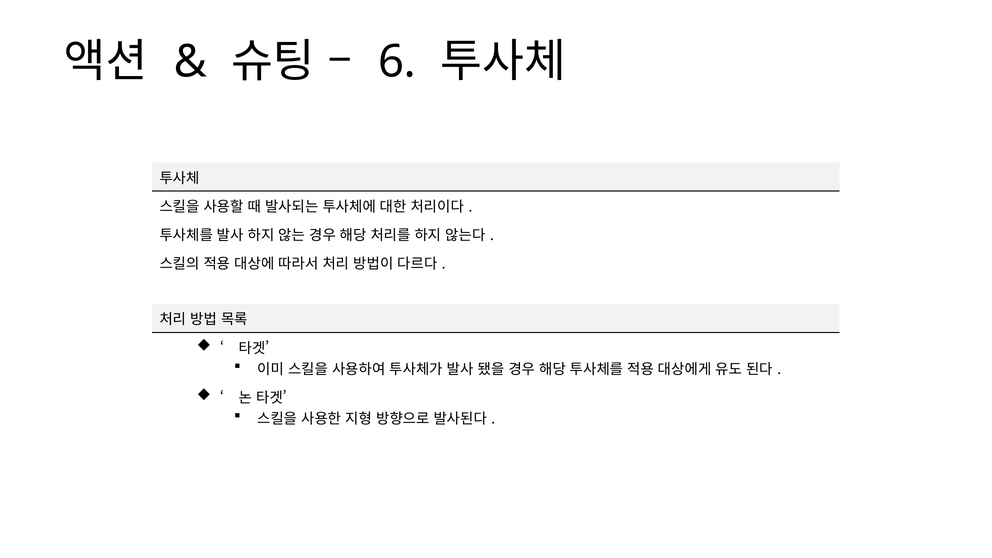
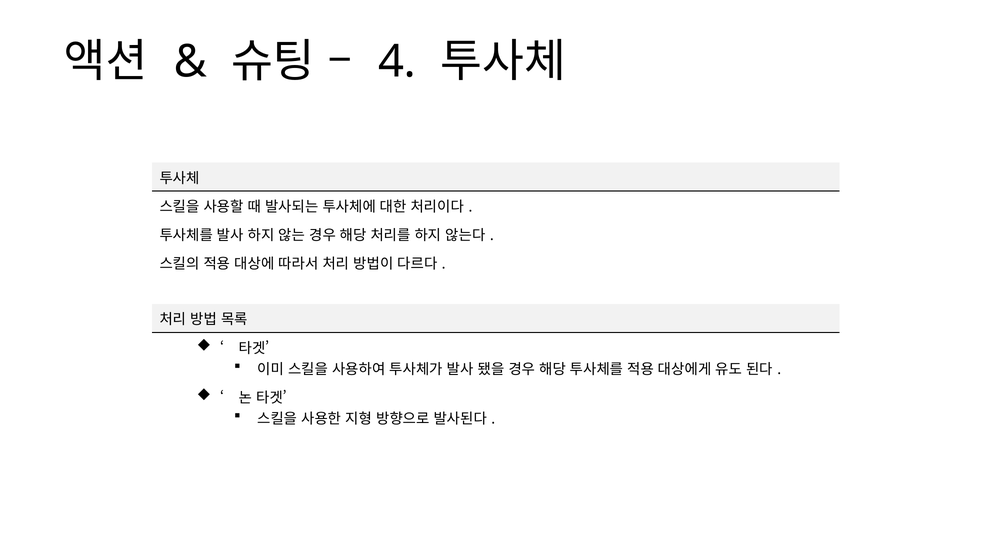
6: 6 -> 4 (397, 62)
